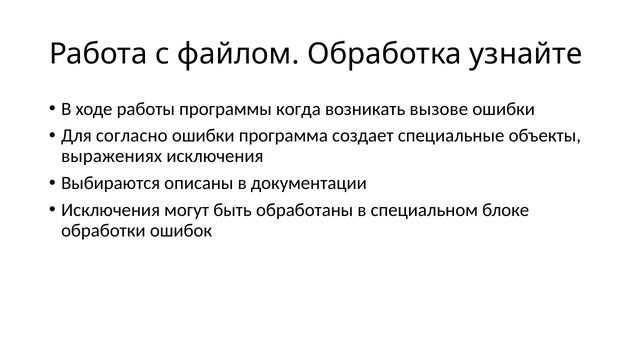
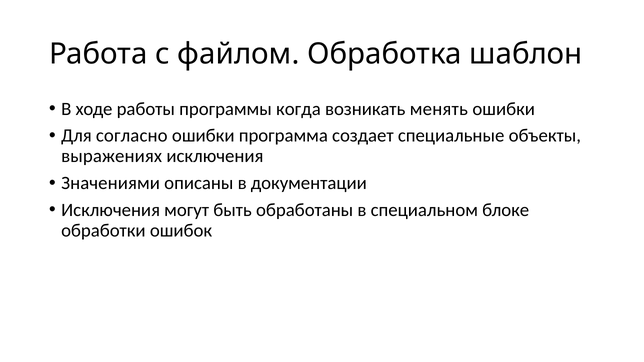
узнайте: узнайте -> шаблон (526, 54)
вызове: вызове -> менять (439, 109)
Выбираются: Выбираются -> Значениями (111, 183)
